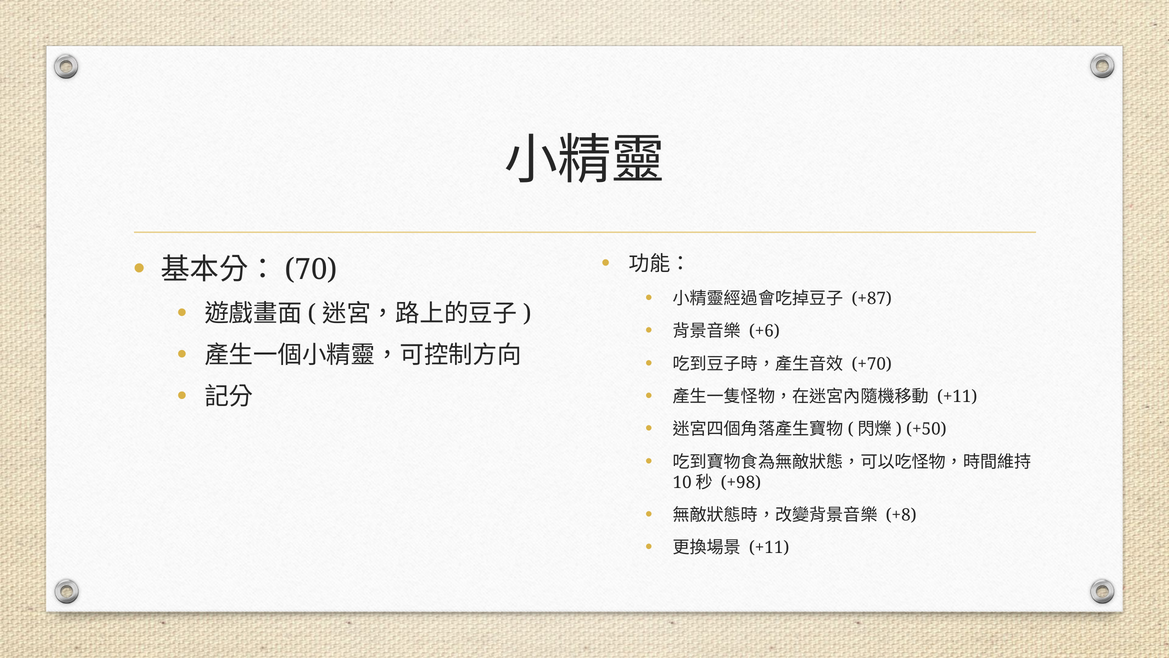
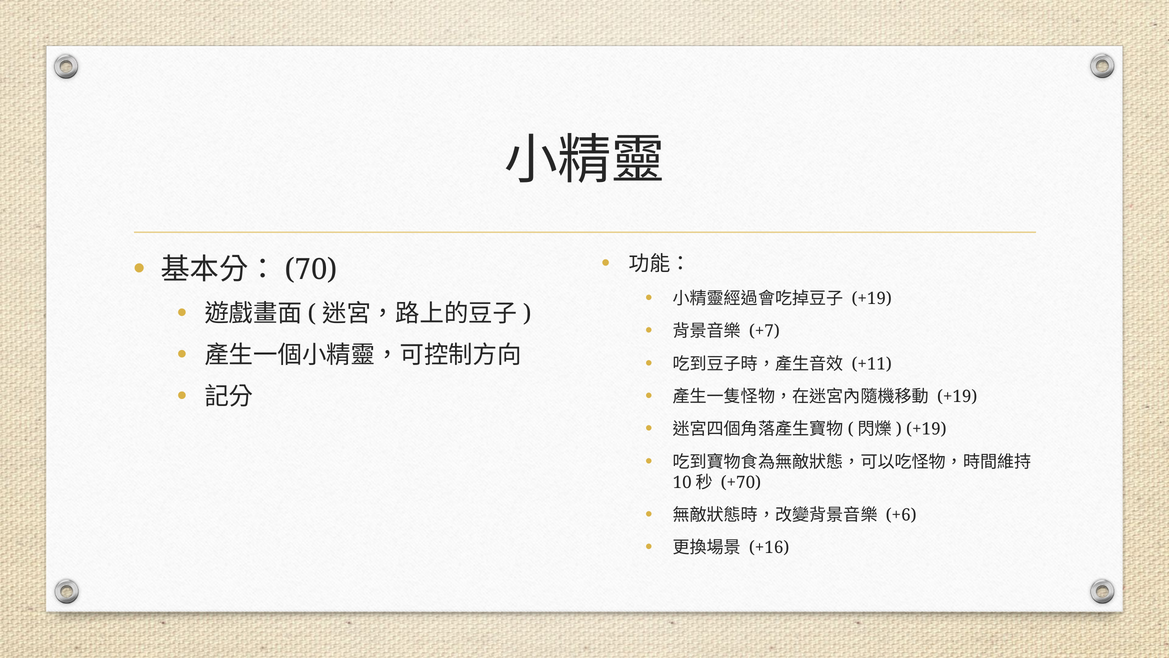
+87: +87 -> +19 (872, 298)
+6: +6 -> +7 (764, 331)
+70: +70 -> +11 (872, 364)
+11: +11 -> +19 (957, 396)
+50: +50 -> +19 (926, 429)
+98: +98 -> +70 (741, 482)
+8: +8 -> +6 (901, 515)
+11: +11 -> +16 (769, 547)
